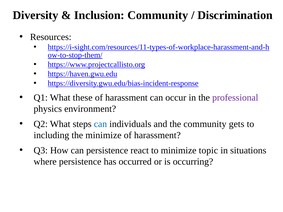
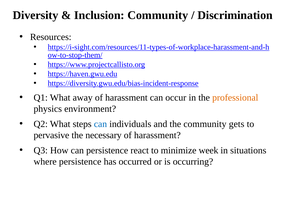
these: these -> away (83, 98)
professional colour: purple -> orange (235, 98)
including: including -> pervasive (51, 135)
the minimize: minimize -> necessary (104, 135)
topic: topic -> week (209, 150)
